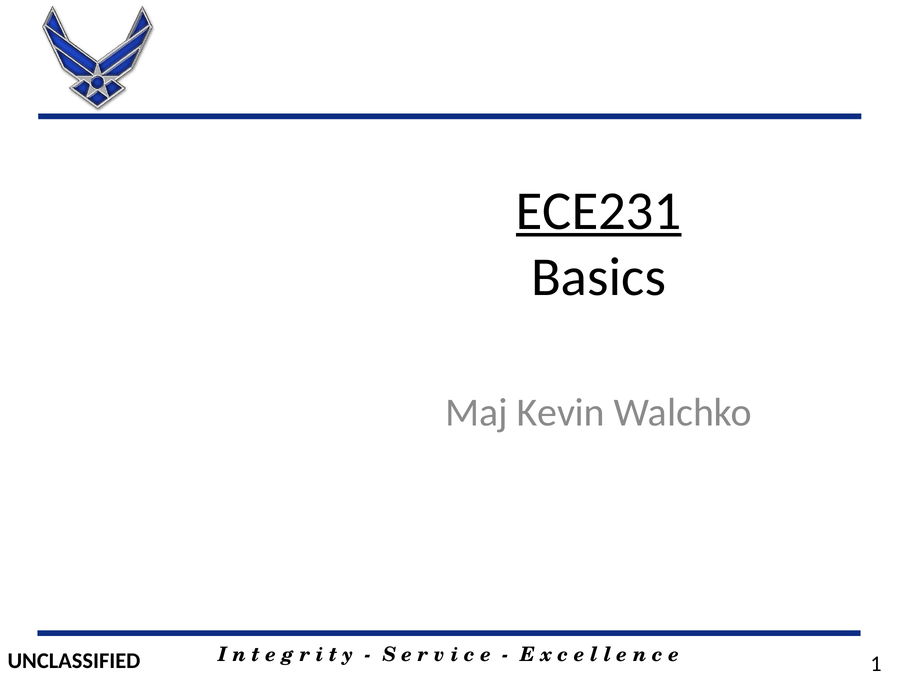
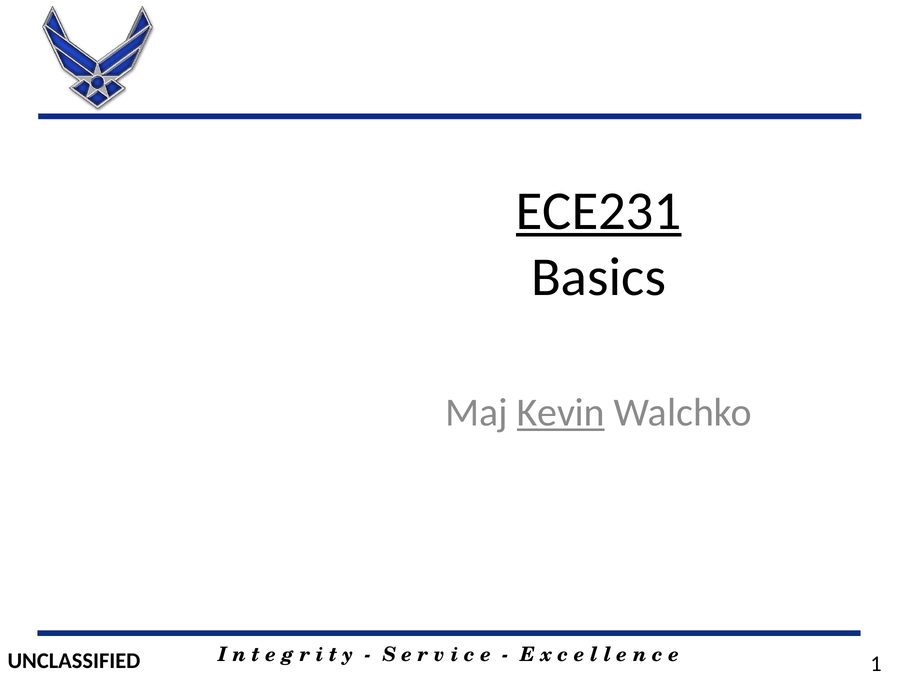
Kevin underline: none -> present (561, 413)
